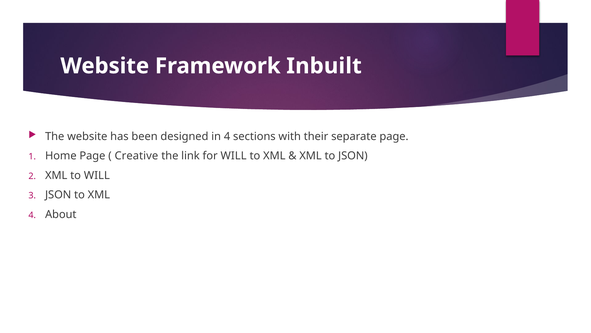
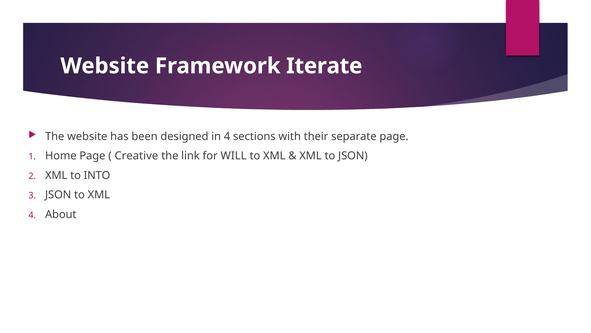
Inbuilt: Inbuilt -> Iterate (324, 66)
to WILL: WILL -> INTO (97, 175)
